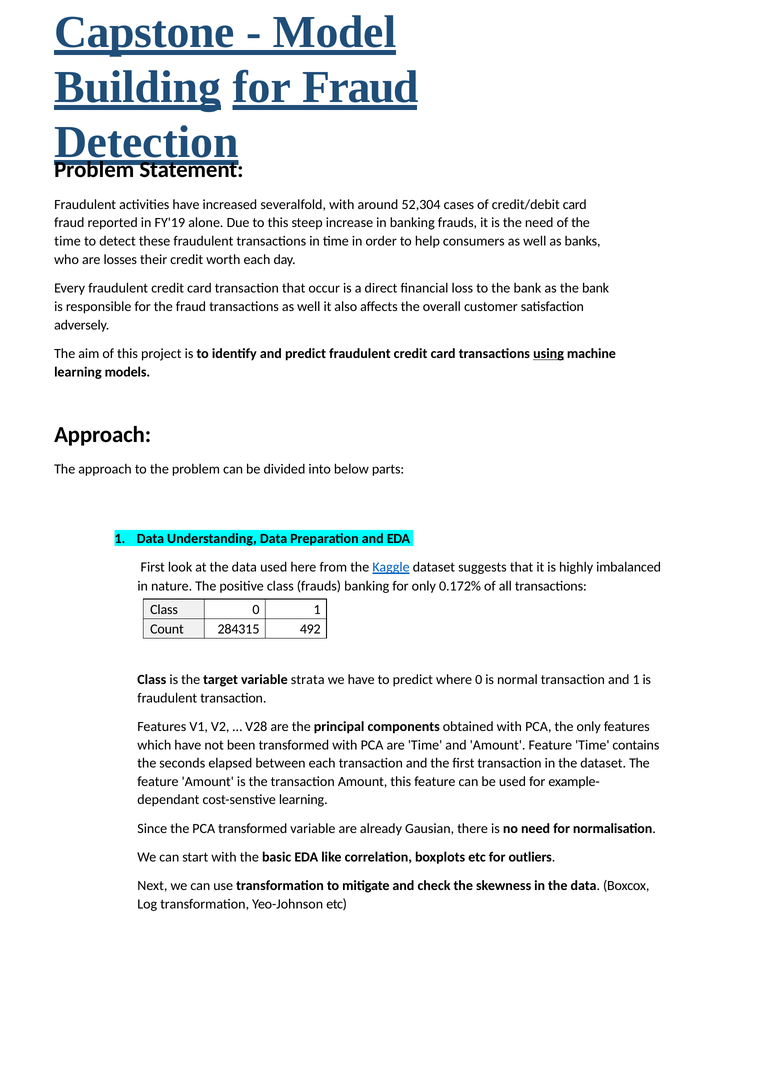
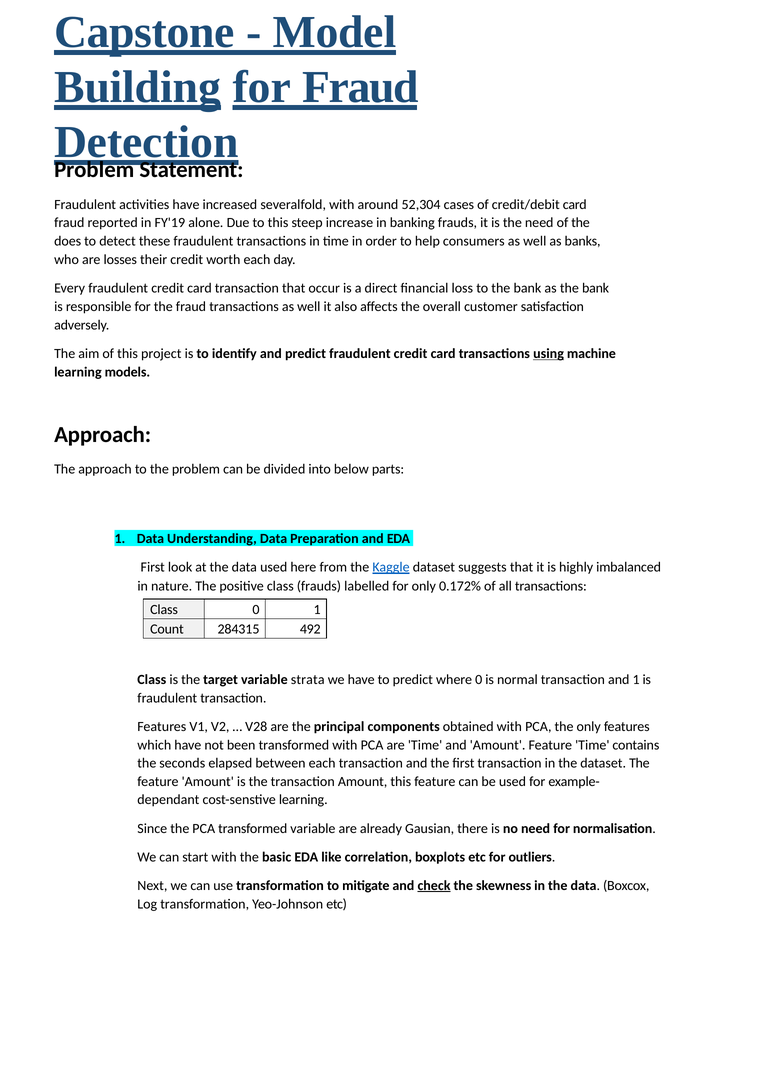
time: time -> does (68, 241)
frauds banking: banking -> labelled (367, 586)
check underline: none -> present (434, 886)
